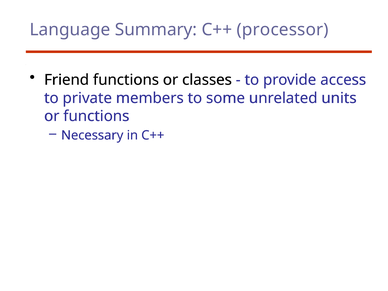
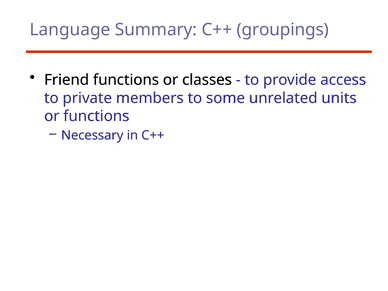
processor: processor -> groupings (283, 30)
